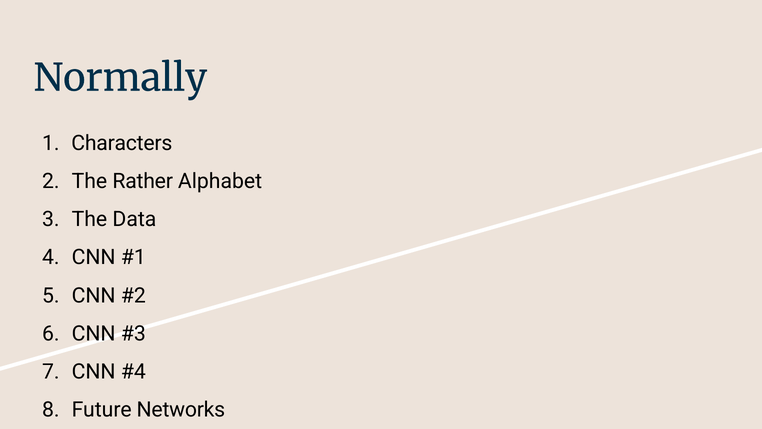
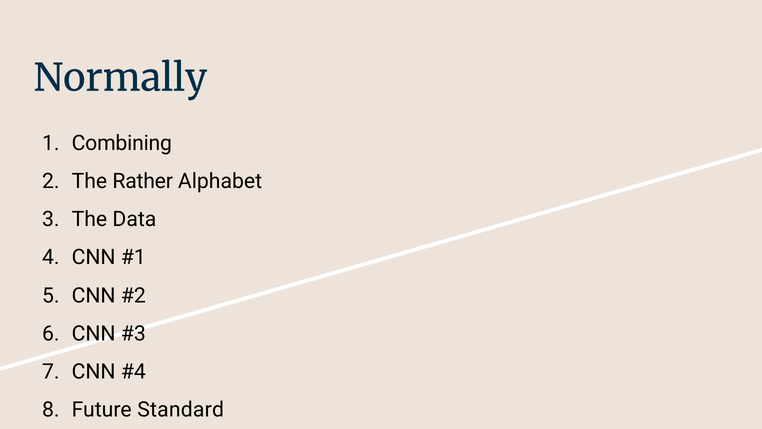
Characters: Characters -> Combining (122, 143)
Networks: Networks -> Standard (181, 410)
